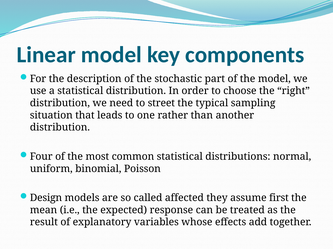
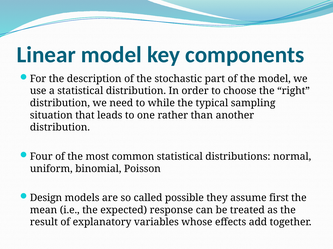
street: street -> while (161, 103)
affected: affected -> possible (184, 198)
